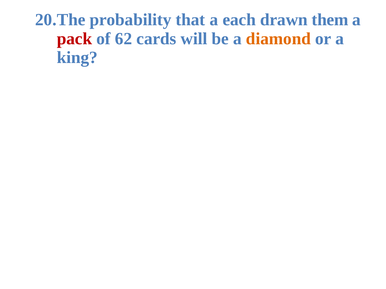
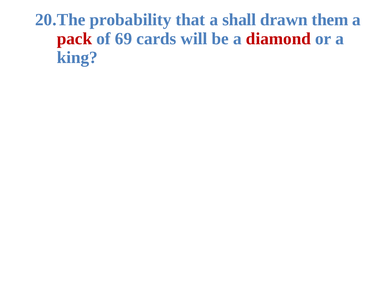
each: each -> shall (239, 20)
62: 62 -> 69 (123, 39)
diamond colour: orange -> red (278, 39)
